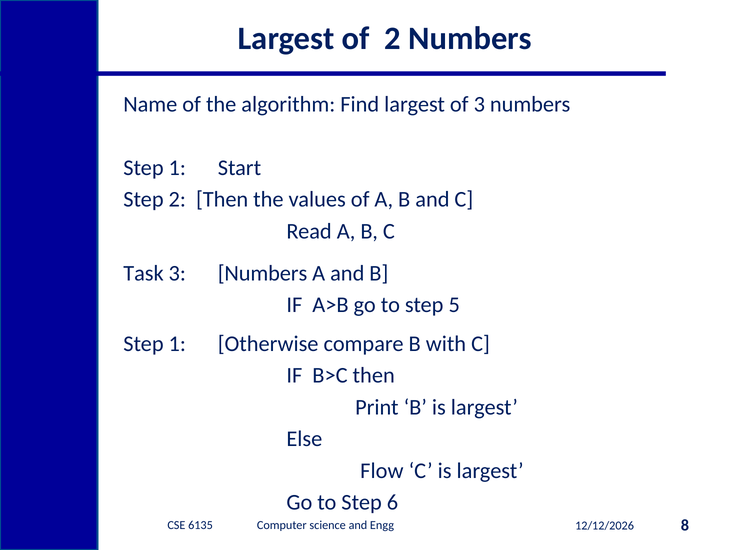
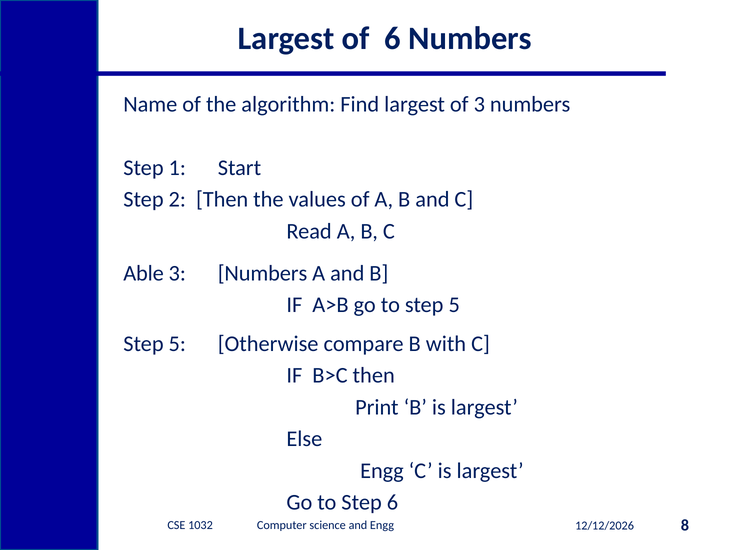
of 2: 2 -> 6 (392, 39)
Task: Task -> Able (144, 273)
1: 1 -> 5 (177, 344)
Flow: Flow -> Engg (382, 471)
6135: 6135 -> 1032 (200, 525)
